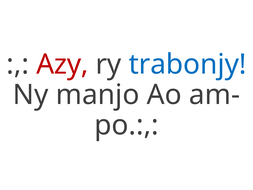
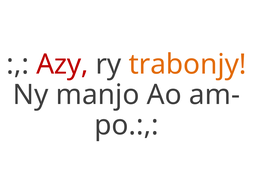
trabonjy colour: blue -> orange (188, 64)
